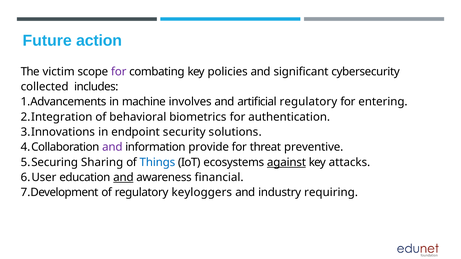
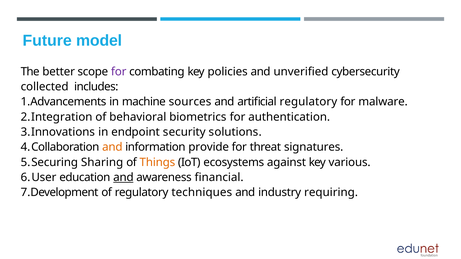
action: action -> model (99, 41)
victim: victim -> better (59, 72)
significant: significant -> unverified (301, 72)
involves: involves -> sources (190, 102)
entering: entering -> malware (383, 102)
and colour: purple -> orange (112, 147)
preventive: preventive -> signatures (314, 147)
Things colour: blue -> orange (157, 162)
against underline: present -> none (287, 162)
attacks: attacks -> various (350, 162)
keyloggers: keyloggers -> techniques (202, 193)
